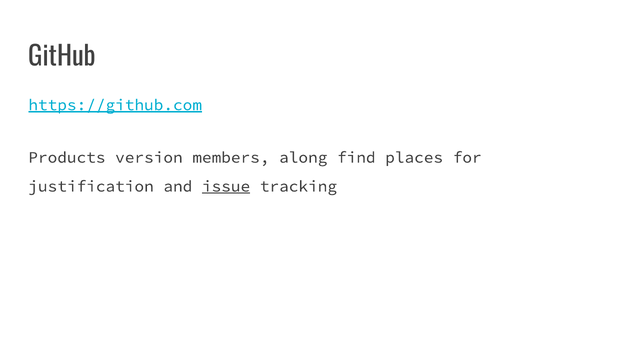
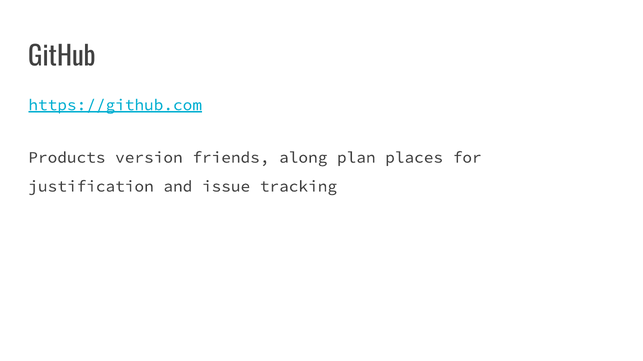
members: members -> friends (231, 158)
find: find -> plan (356, 158)
issue underline: present -> none (226, 187)
